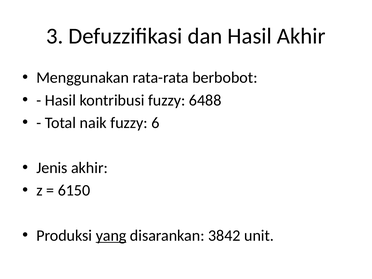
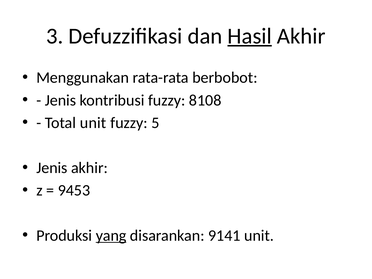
Hasil underline: none -> present (250, 36)
Hasil: Hasil -> Jenis (60, 100)
6488: 6488 -> 8108 (205, 100)
Total naik: naik -> unit (93, 123)
6: 6 -> 5 (155, 123)
6150: 6150 -> 9453 (74, 190)
3842: 3842 -> 9141 (224, 235)
